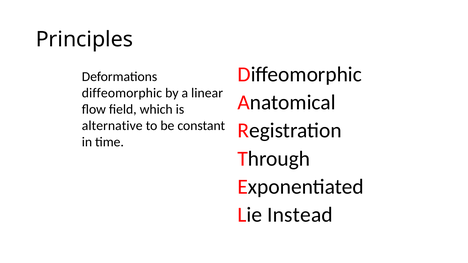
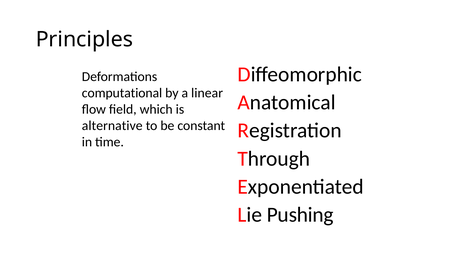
diffeomorphic: diffeomorphic -> computational (122, 93)
Instead: Instead -> Pushing (300, 215)
